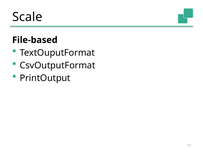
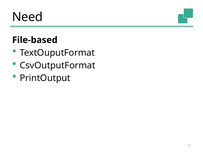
Scale: Scale -> Need (27, 17)
